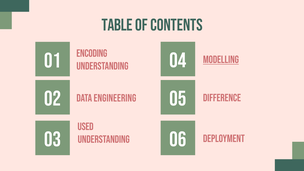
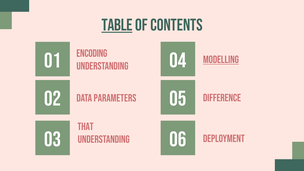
Table underline: none -> present (117, 25)
Engineering: Engineering -> Parameters (115, 98)
USED: USED -> THAT (86, 127)
